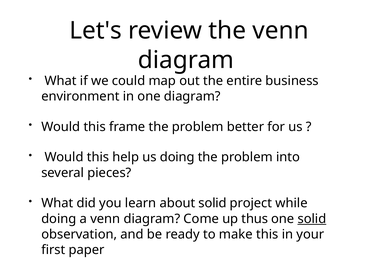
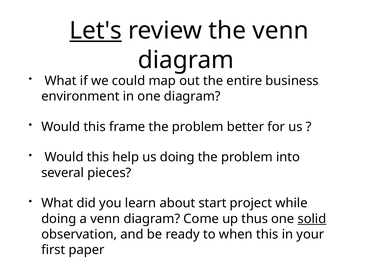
Let's underline: none -> present (96, 31)
about solid: solid -> start (213, 203)
make: make -> when (236, 234)
